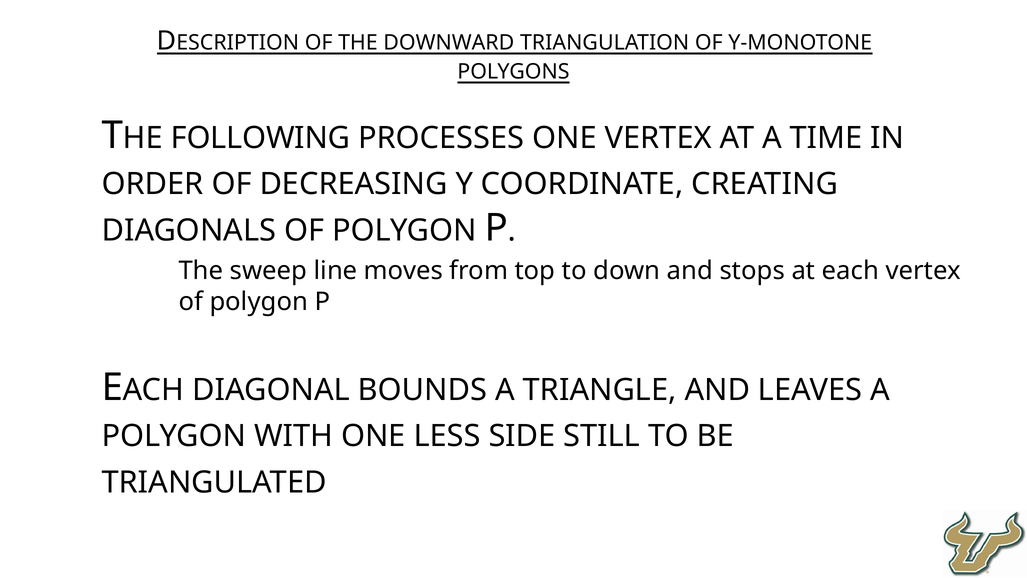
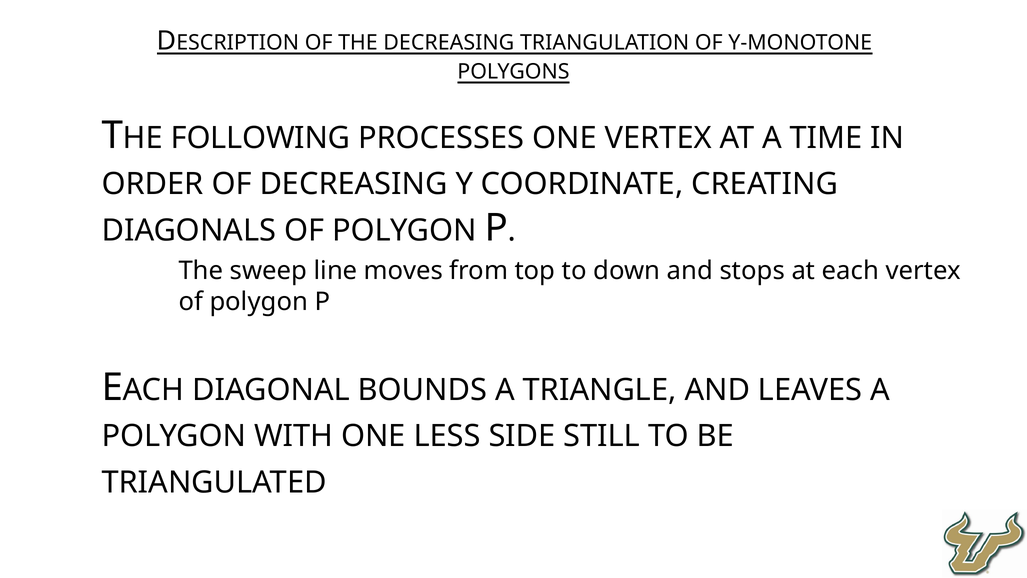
THE DOWNWARD: DOWNWARD -> DECREASING (449, 43)
